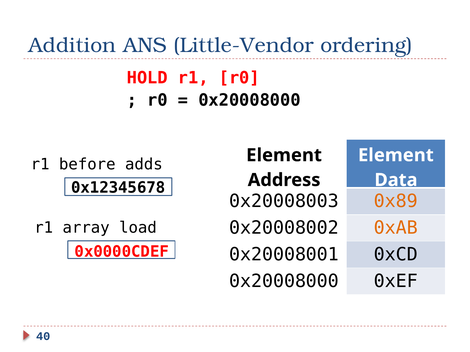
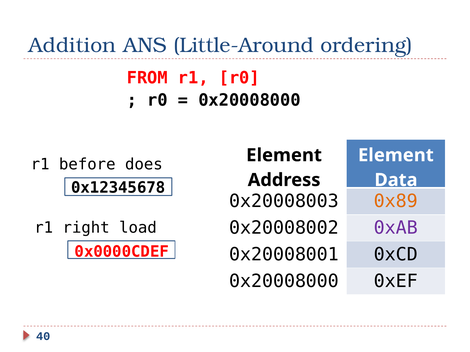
Little-Vendor: Little-Vendor -> Little-Around (244, 45)
HOLD: HOLD -> FROM (147, 78)
adds: adds -> does (144, 165)
0xAB colour: orange -> purple (396, 228)
array: array -> right (86, 228)
